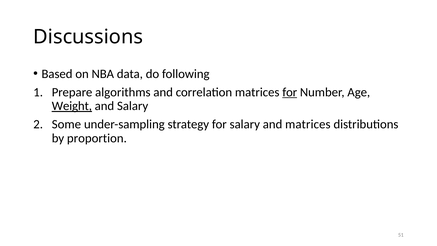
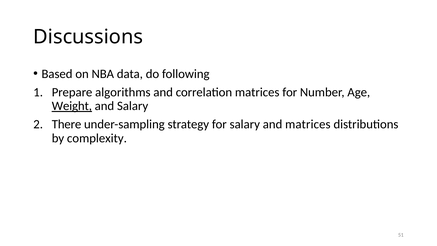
for underline: present -> none (290, 92)
Some: Some -> There (67, 124)
proportion: proportion -> complexity (97, 138)
